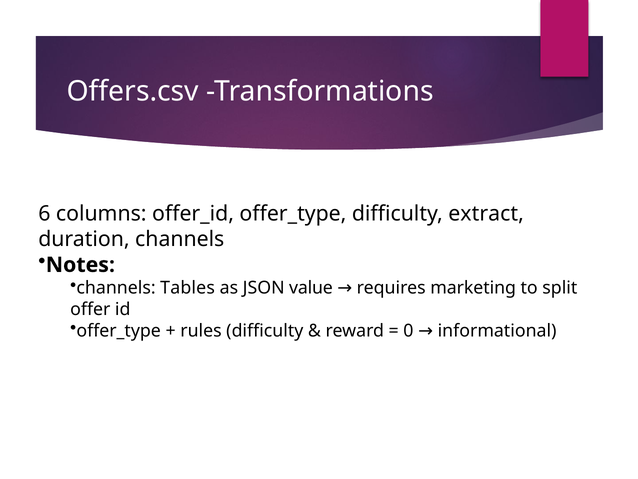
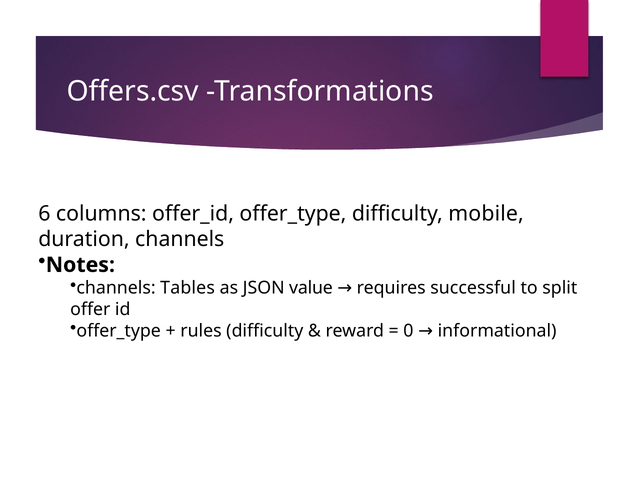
extract: extract -> mobile (486, 214)
marketing: marketing -> successful (473, 288)
